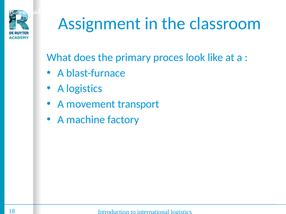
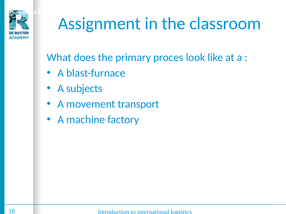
A logistics: logistics -> subjects (84, 89)
